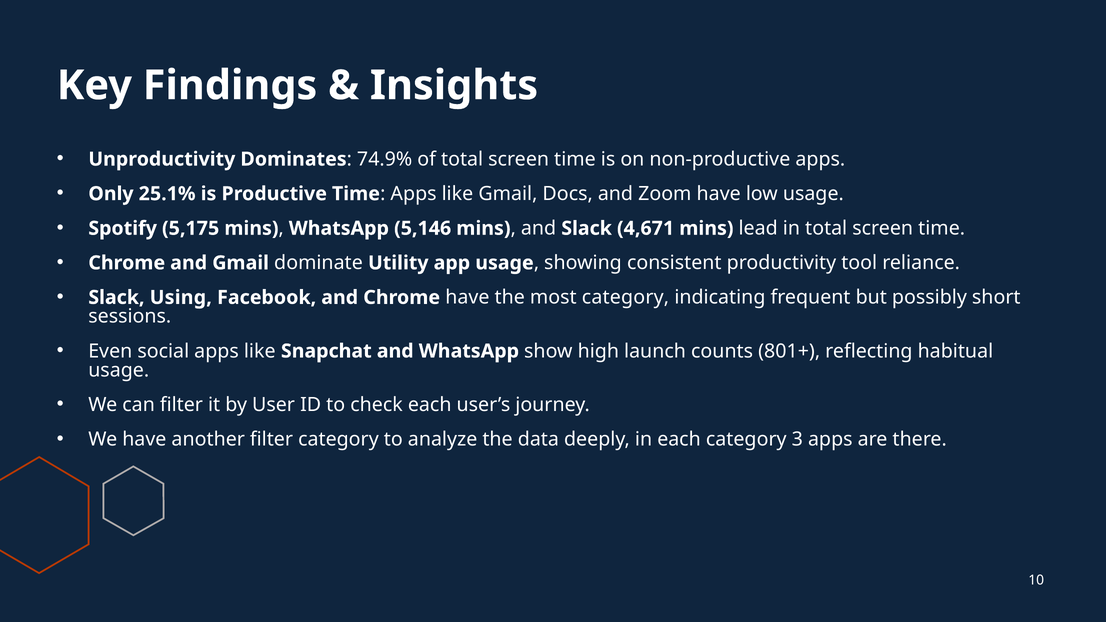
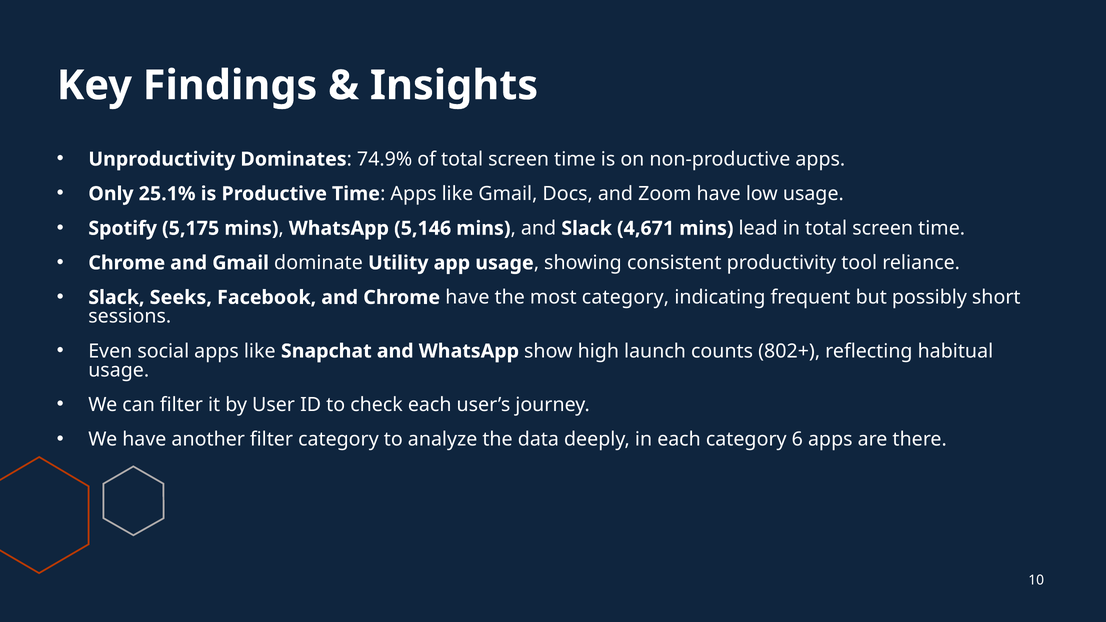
Using: Using -> Seeks (181, 298)
801+: 801+ -> 802+ (789, 351)
3: 3 -> 6 (797, 439)
